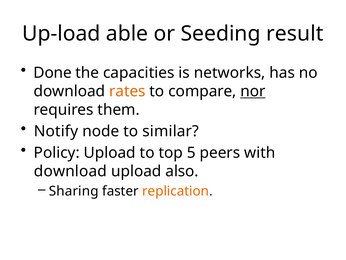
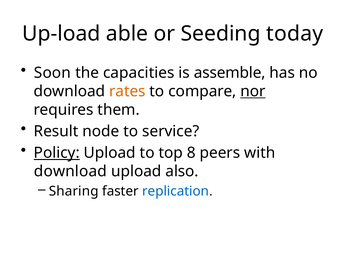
result: result -> today (295, 33)
Done: Done -> Soon (52, 73)
networks: networks -> assemble (230, 73)
Notify: Notify -> Result (56, 131)
similar: similar -> service (171, 131)
Policy underline: none -> present (57, 153)
5: 5 -> 8 (191, 153)
replication colour: orange -> blue (176, 191)
